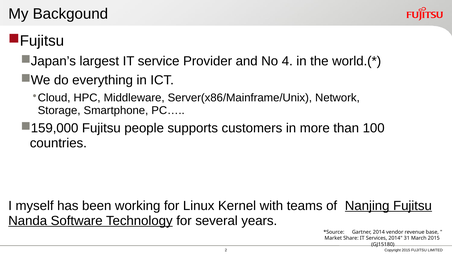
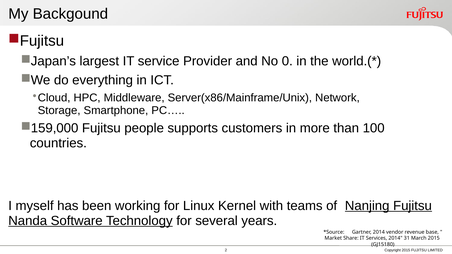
4: 4 -> 0 (287, 61)
